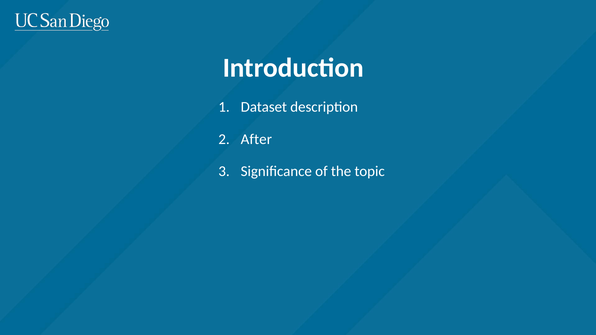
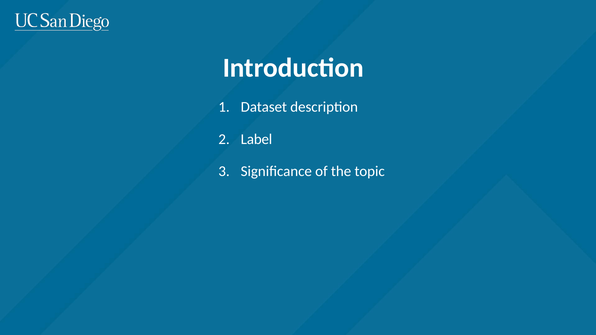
After: After -> Label (256, 139)
